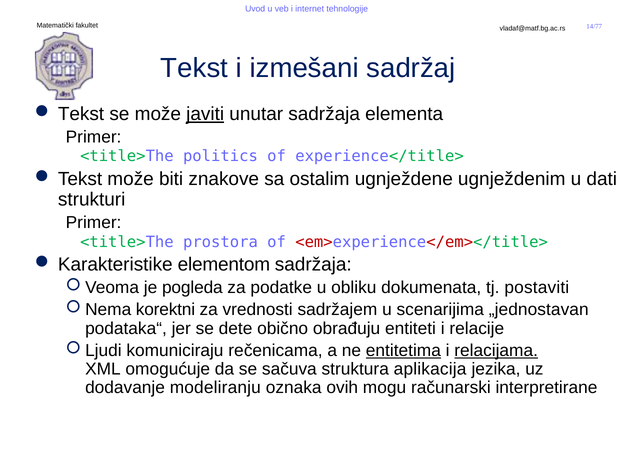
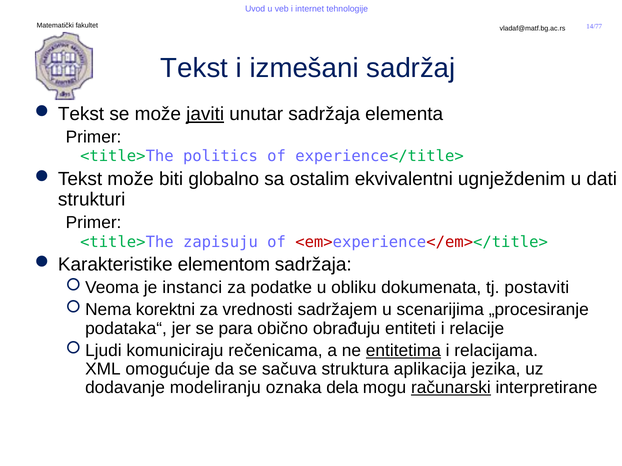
znakove: znakove -> globalno (224, 179)
ugnježdene: ugnježdene -> ekvivalentni (404, 179)
prostora: prostora -> zapisuju (220, 242)
pogleda: pogleda -> instanci (192, 288)
„jednostavan: „jednostavan -> „procesiranje (539, 310)
dete: dete -> para (236, 329)
relacijama underline: present -> none (496, 351)
ovih: ovih -> dela (342, 388)
računarski underline: none -> present (451, 388)
